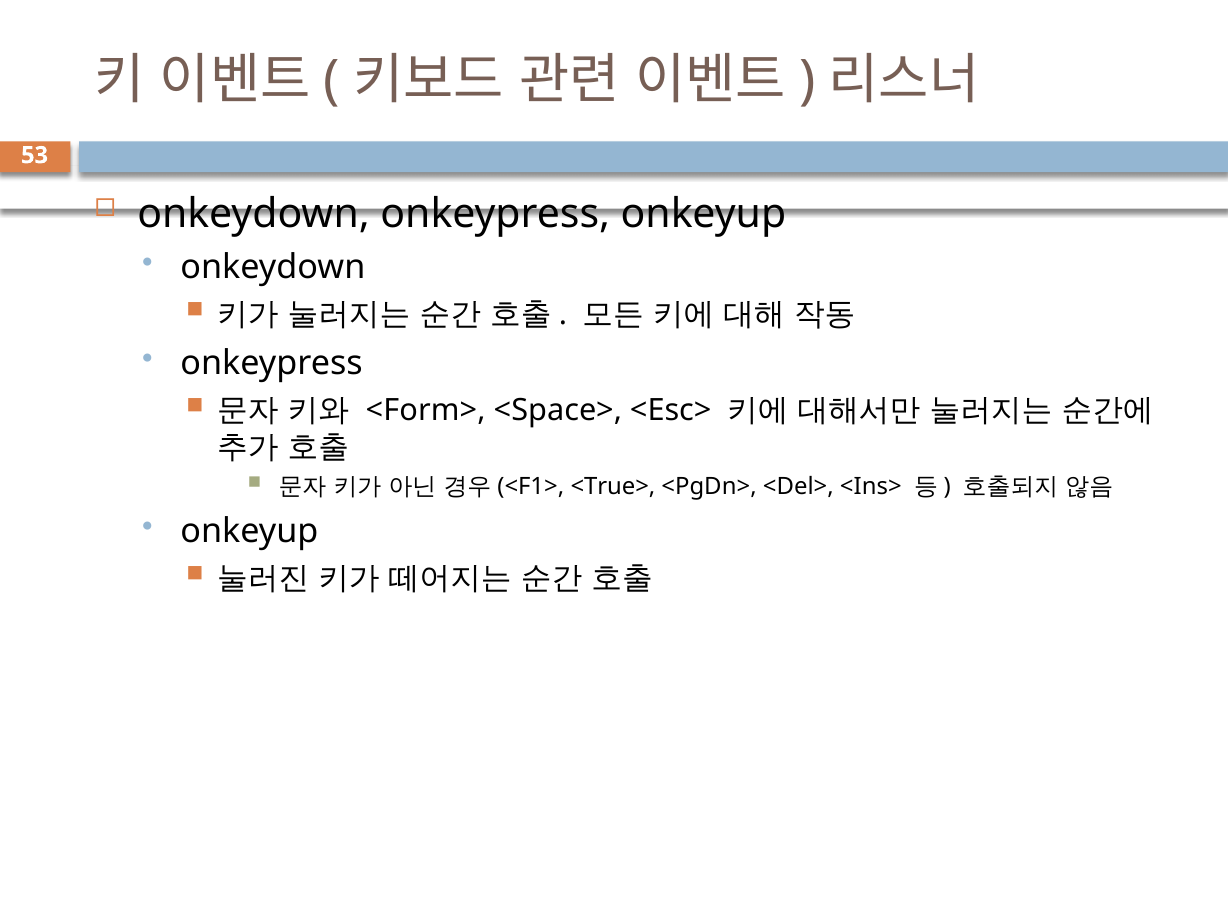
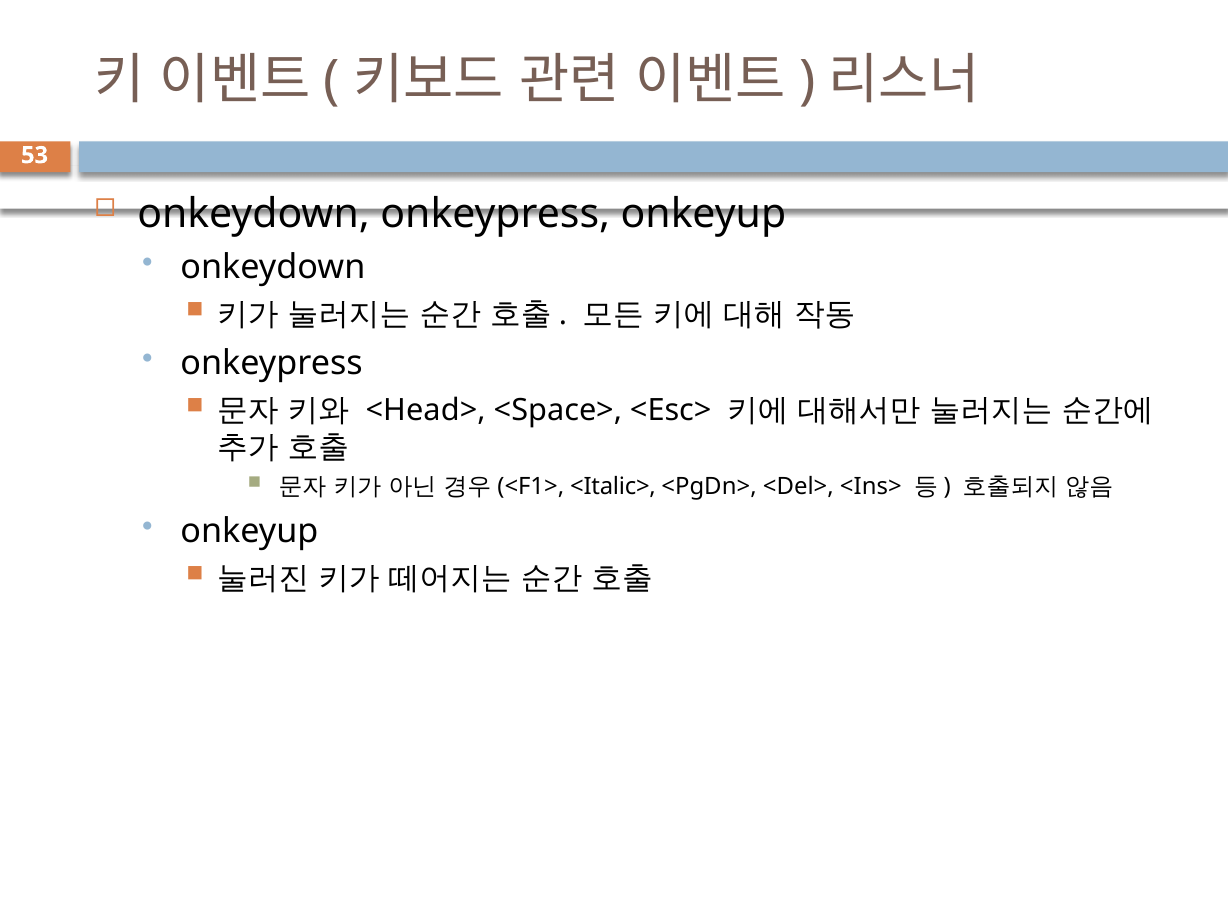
<Form>: <Form> -> <Head> (426, 410)
<True>: <True> -> <Italic> (613, 486)
